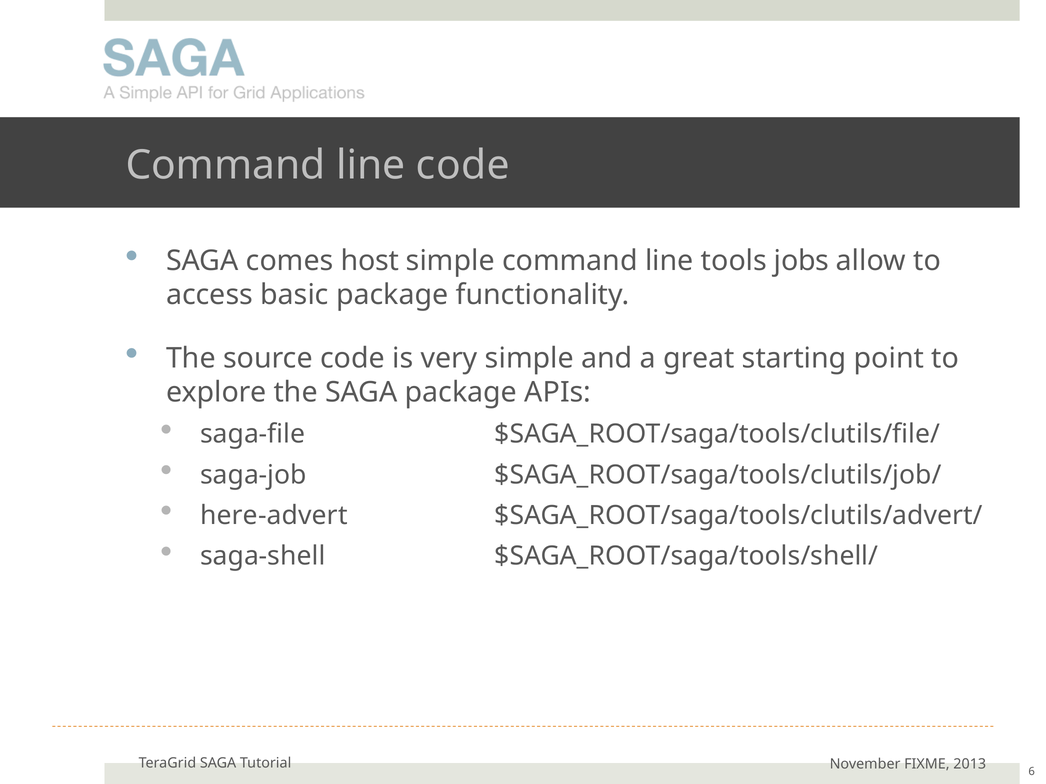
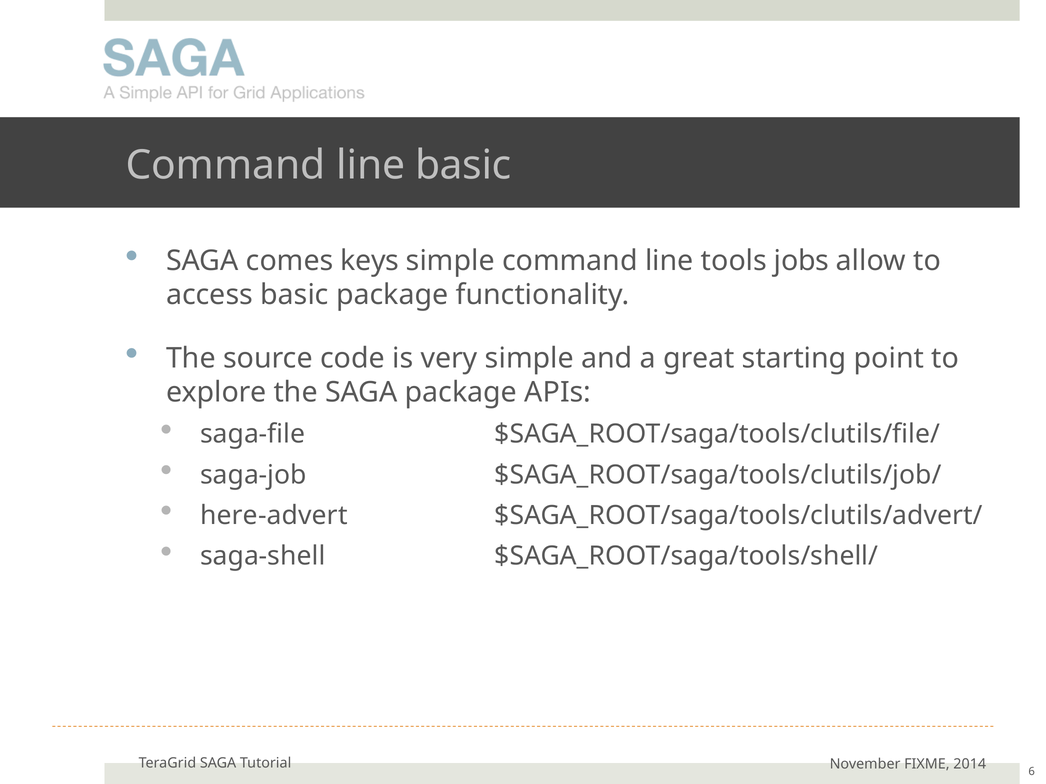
line code: code -> basic (463, 165)
host: host -> keys (370, 261)
2013: 2013 -> 2014 (970, 765)
